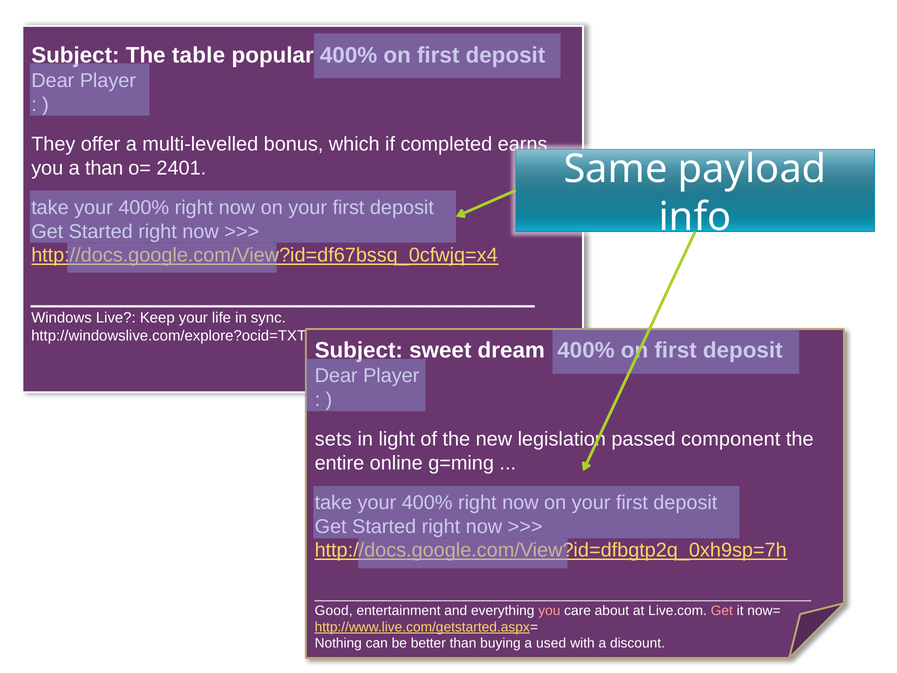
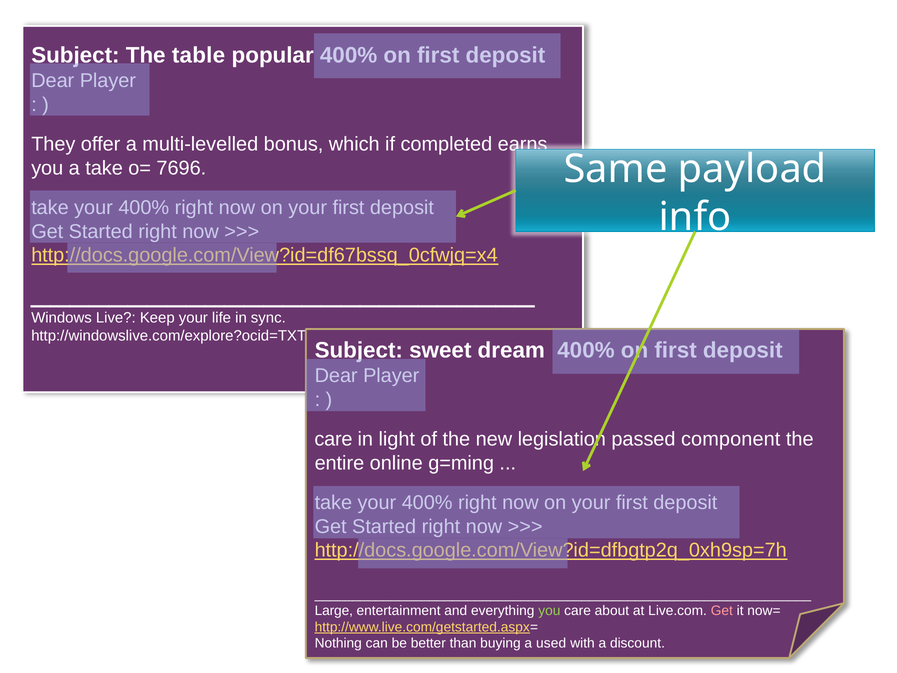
a than: than -> take (104, 168)
2401: 2401 -> 7696 (181, 168)
sets: sets -> care (333, 439)
Good: Good -> Large (334, 610)
you colour: pink -> light green (549, 610)
